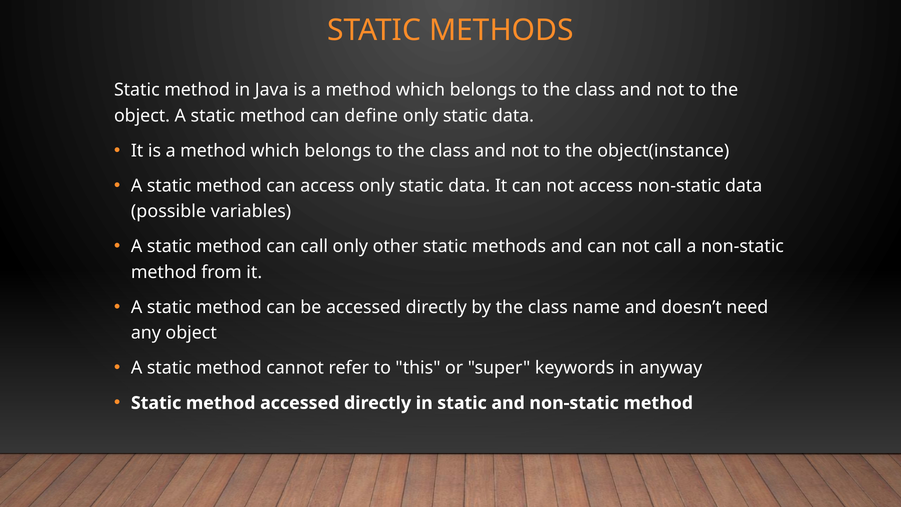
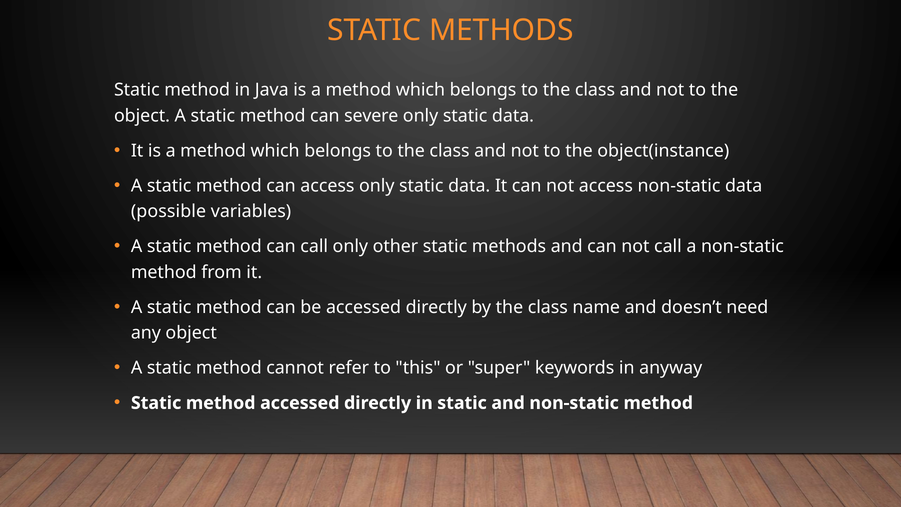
define: define -> severe (371, 116)
